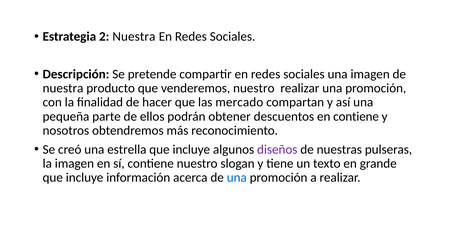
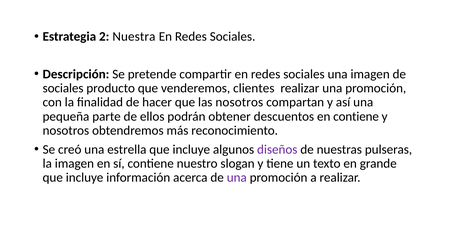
nuestra: nuestra -> sociales (63, 88)
venderemos nuestro: nuestro -> clientes (254, 88)
las mercado: mercado -> nosotros (239, 103)
una colour: blue -> purple (237, 178)
